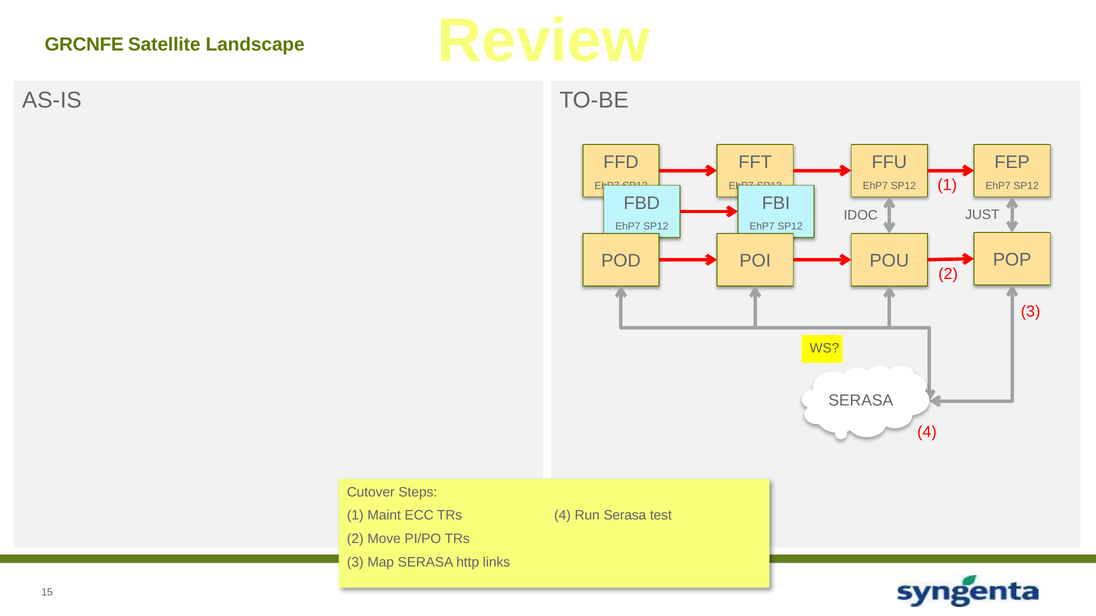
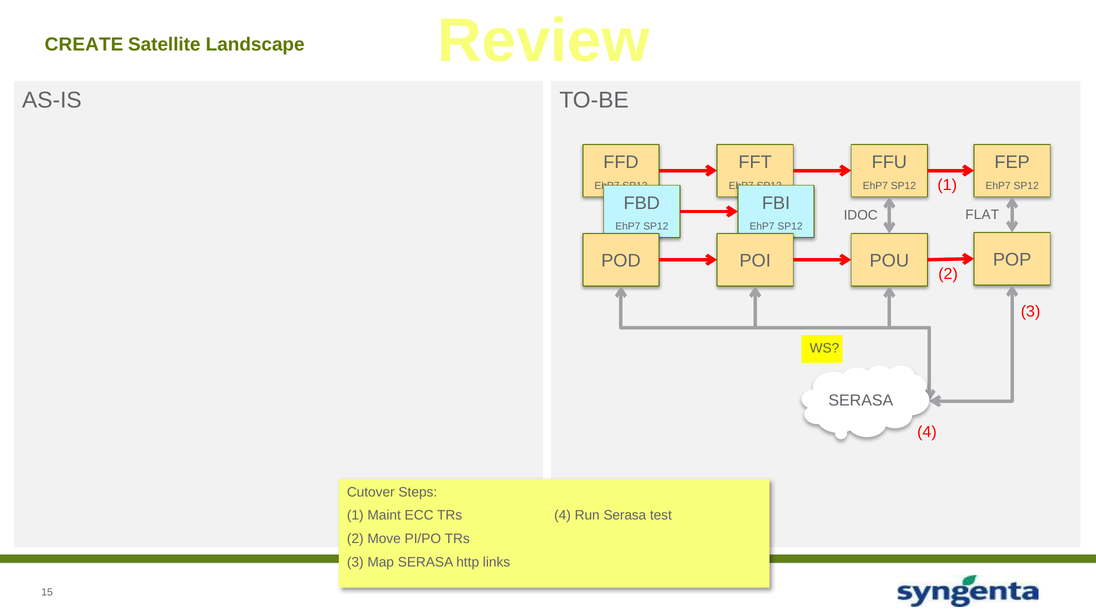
GRCNFE: GRCNFE -> CREATE (84, 44)
JUST: JUST -> FLAT (982, 215)
